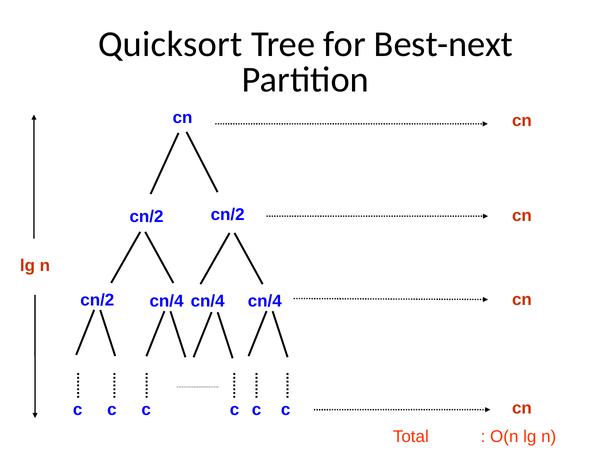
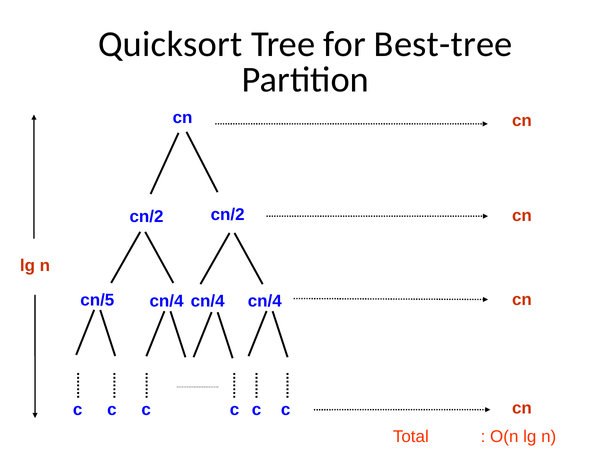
Best-next: Best-next -> Best-tree (443, 44)
cn/2: cn/2 -> cn/5 (97, 300)
